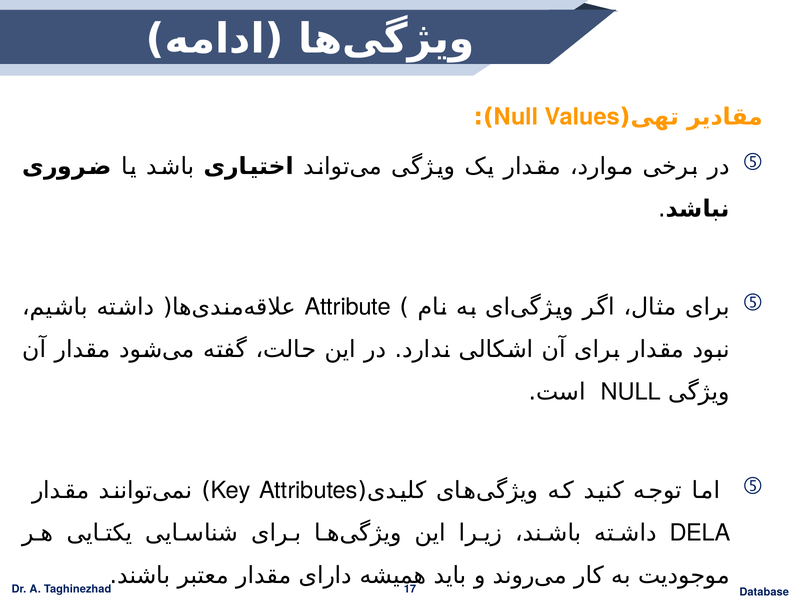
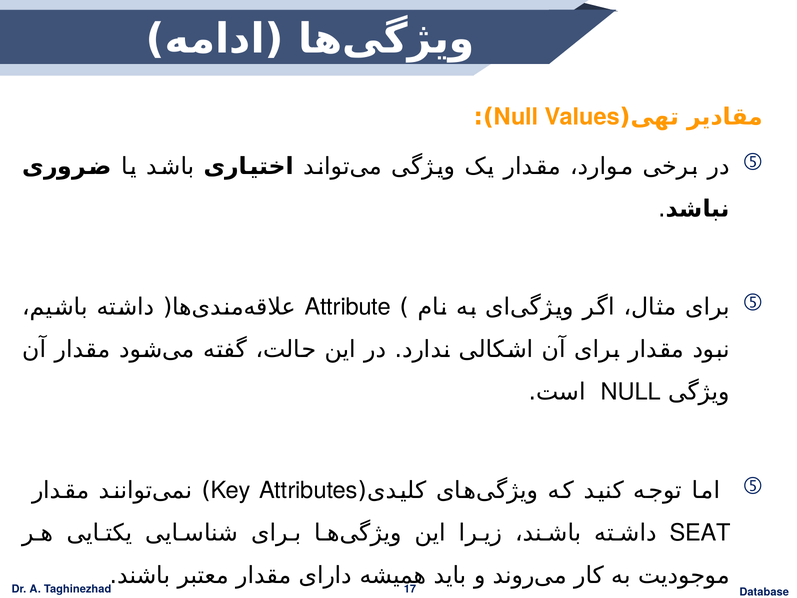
DELA: DELA -> SEAT (700, 533)
